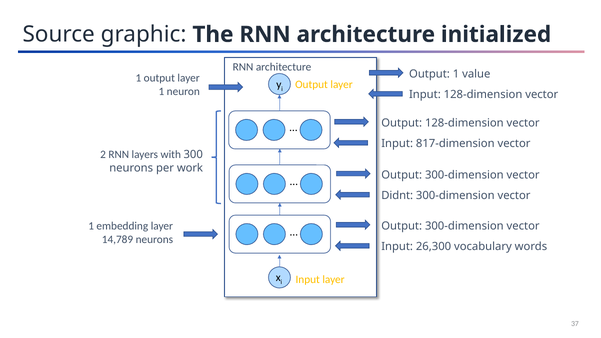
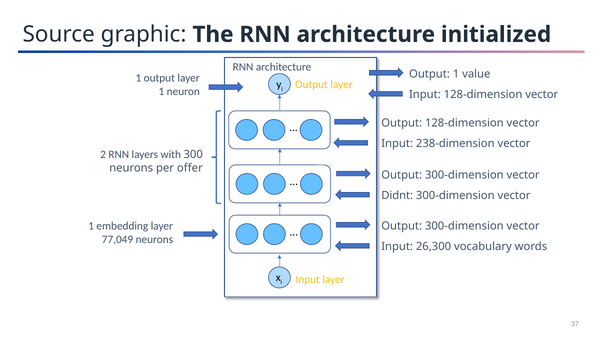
817-dimension: 817-dimension -> 238-dimension (455, 144)
work: work -> offer (190, 168)
14,789: 14,789 -> 77,049 (117, 240)
